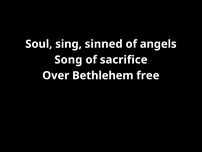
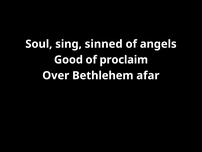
Song: Song -> Good (68, 60)
sacrifice: sacrifice -> proclaim (124, 60)
free: free -> afar (148, 75)
